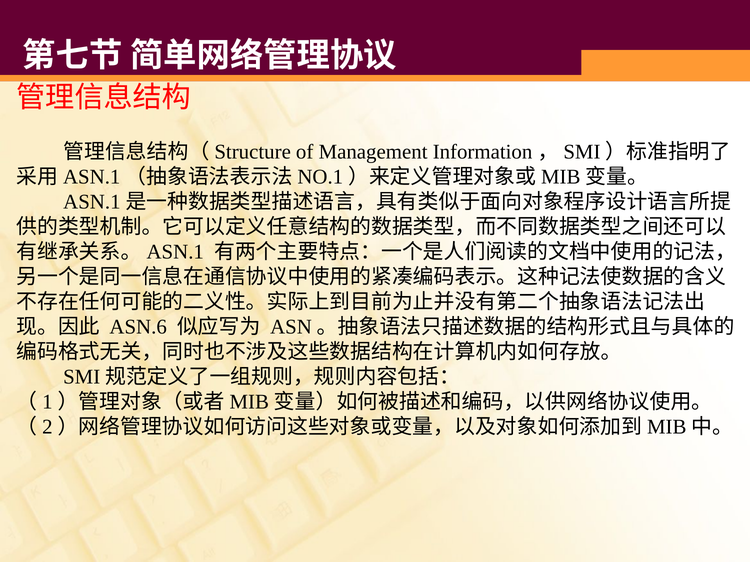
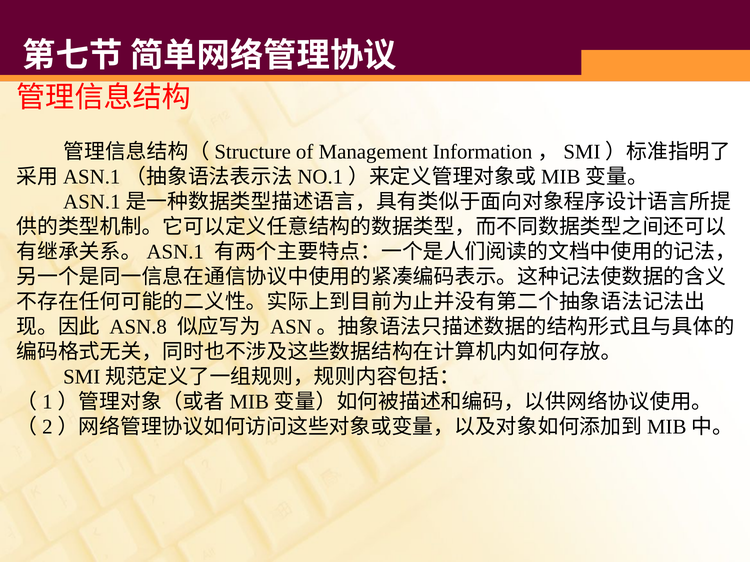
ASN.6: ASN.6 -> ASN.8 (138, 327)
